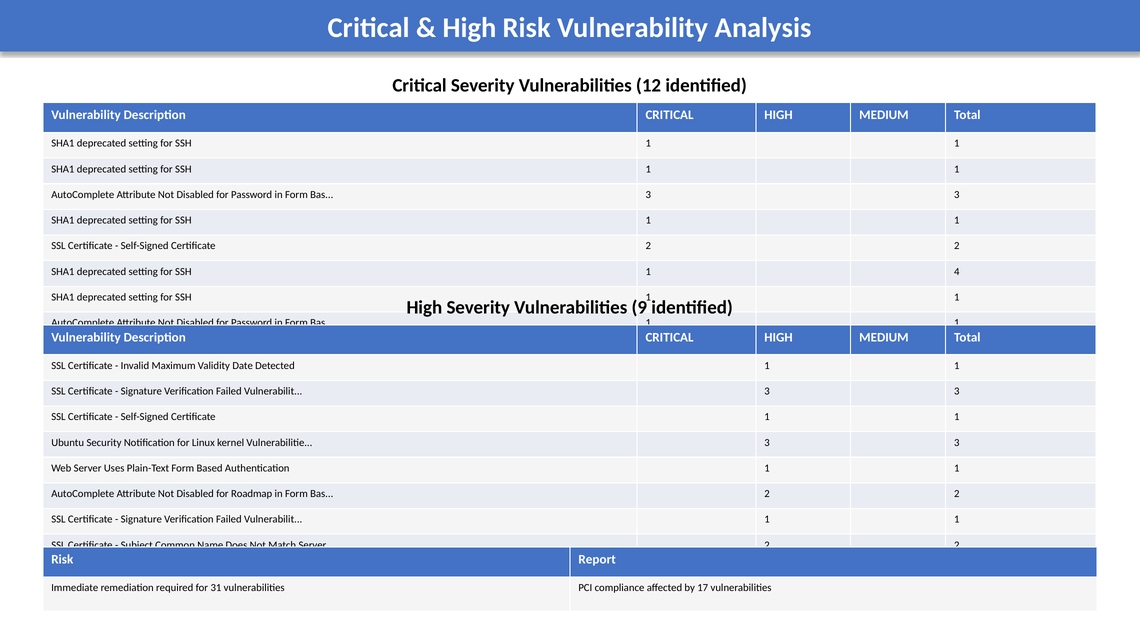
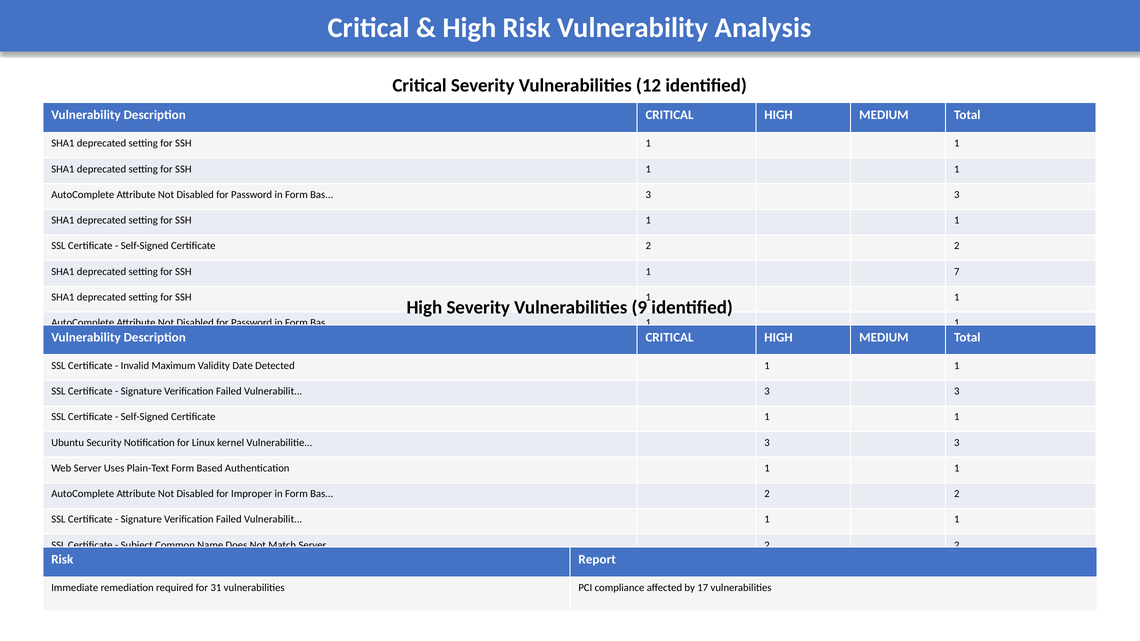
4: 4 -> 7 (957, 272)
Roadmap: Roadmap -> Improper (252, 494)
